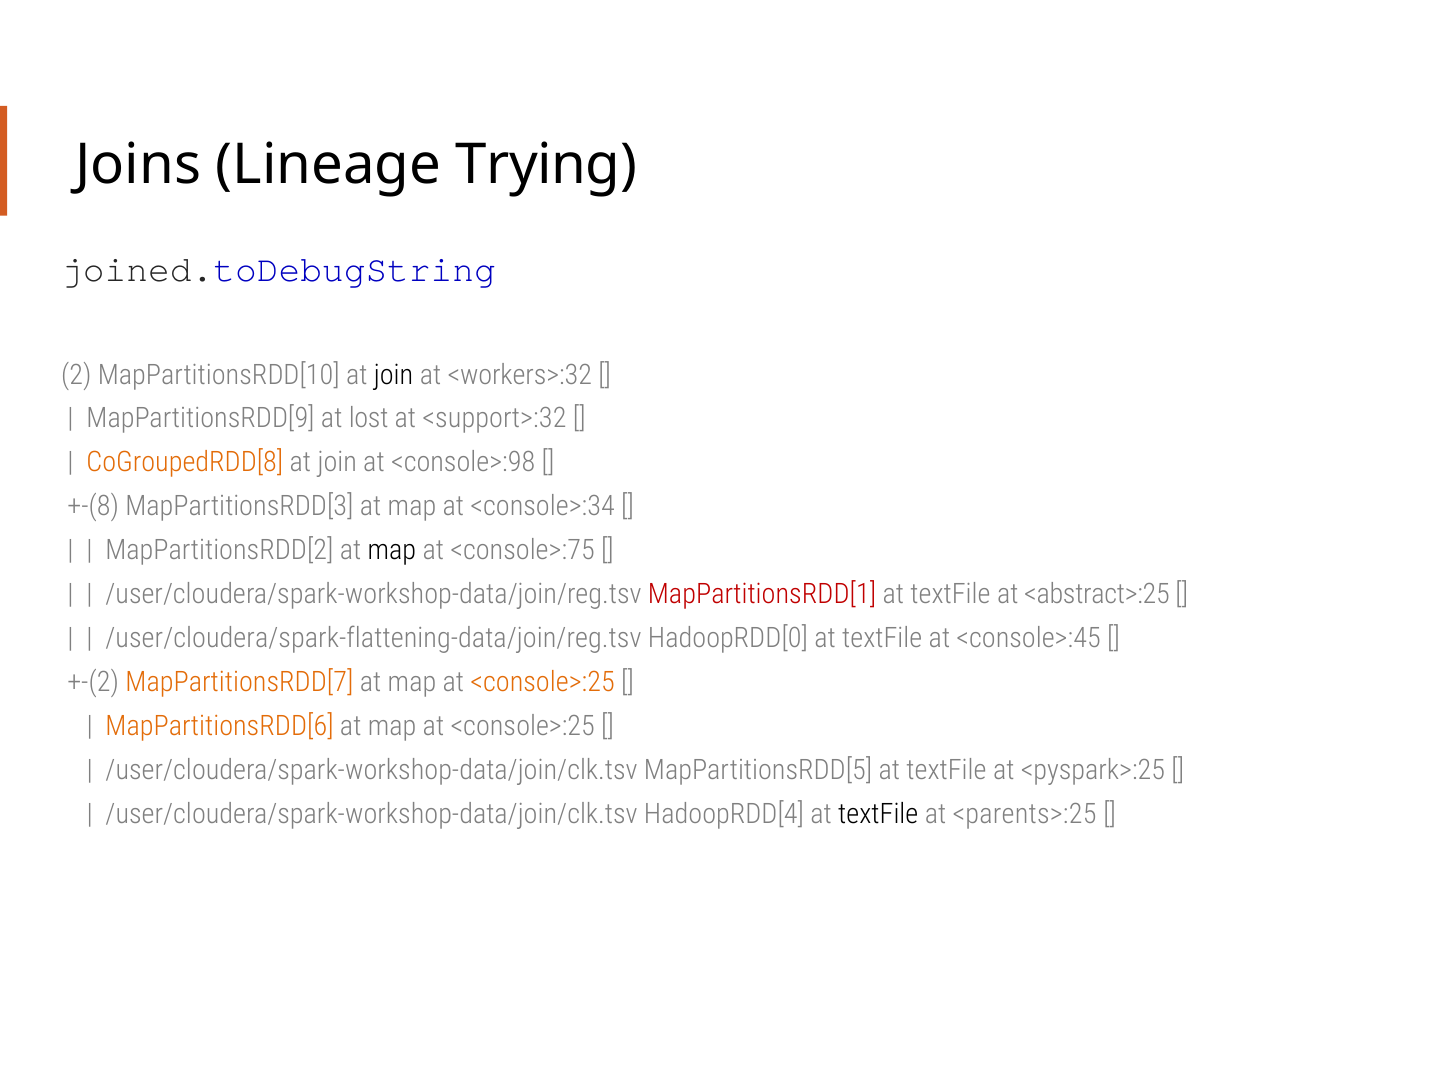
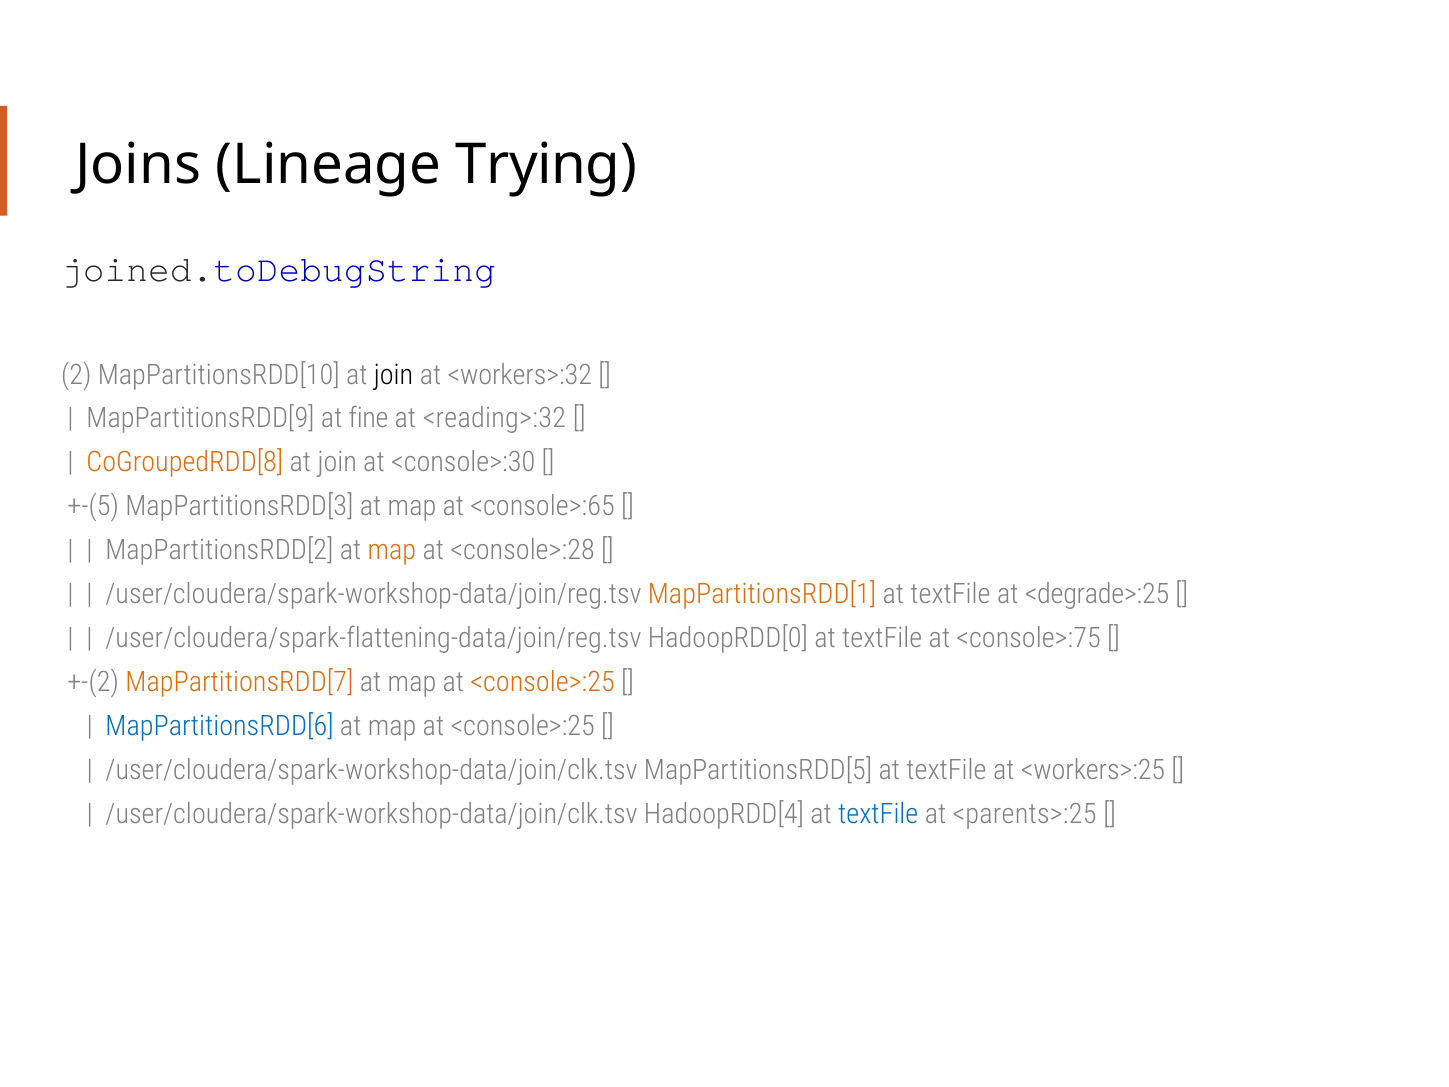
lost: lost -> fine (369, 419)
<support>:32: <support>:32 -> <reading>:32 (494, 419)
<console>:98: <console>:98 -> <console>:30 (463, 462)
+-(8: +-(8 -> +-(5 (93, 506)
<console>:34: <console>:34 -> <console>:65 (543, 506)
map colour: black -> orange (392, 550)
<console>:75: <console>:75 -> <console>:28 (523, 550)
MapPartitionsRDD[1 colour: red -> orange (762, 594)
<abstract>:25: <abstract>:25 -> <degrade>:25 (1097, 594)
<console>:45: <console>:45 -> <console>:75 (1029, 638)
MapPartitionsRDD[6 colour: orange -> blue (220, 726)
<pyspark>:25: <pyspark>:25 -> <workers>:25 (1093, 770)
textFile colour: black -> blue (878, 814)
